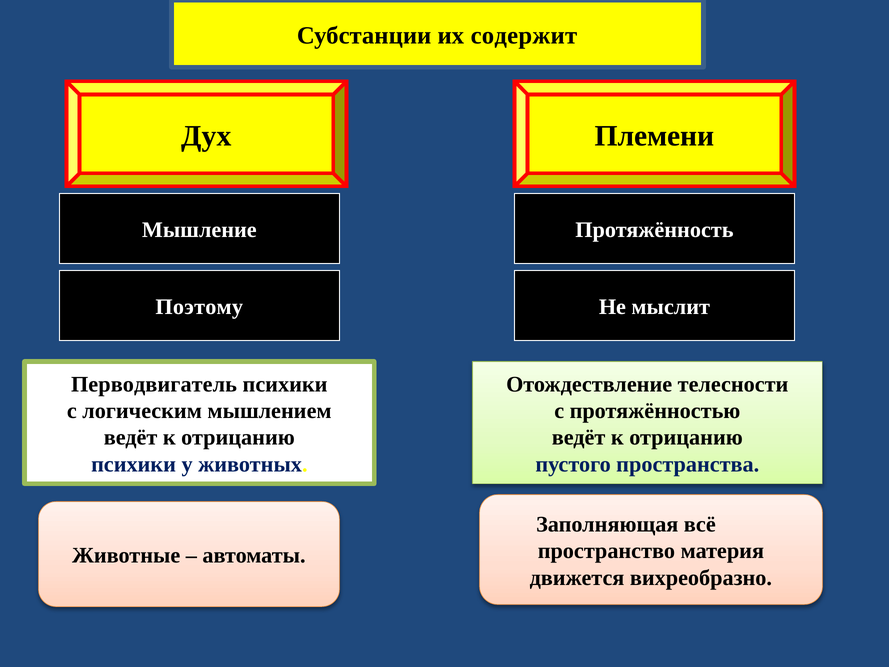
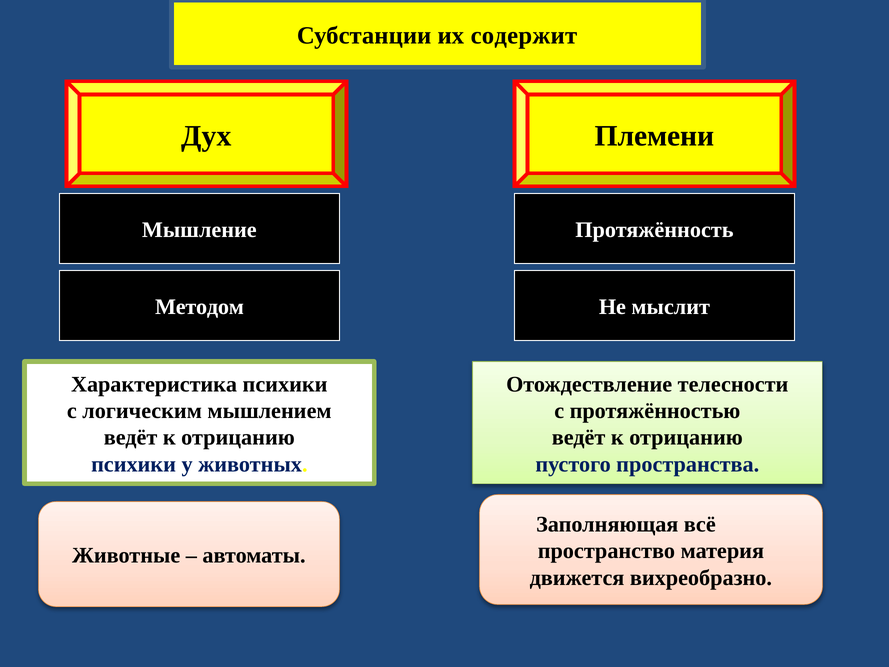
Поэтому: Поэтому -> Методом (200, 307)
Перводвигатель: Перводвигатель -> Характеристика (154, 384)
